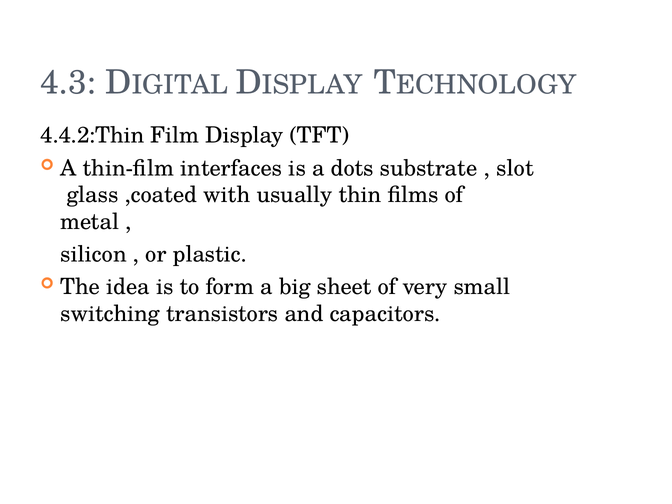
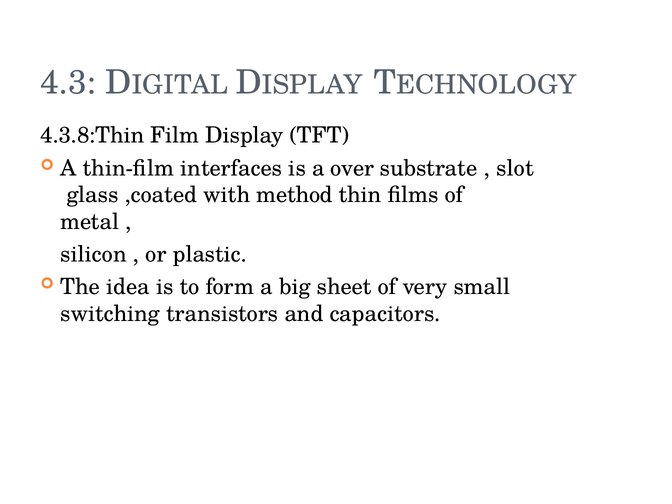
4.4.2:Thin: 4.4.2:Thin -> 4.3.8:Thin (92, 136)
dots: dots -> over (352, 168)
usually: usually -> method (295, 195)
